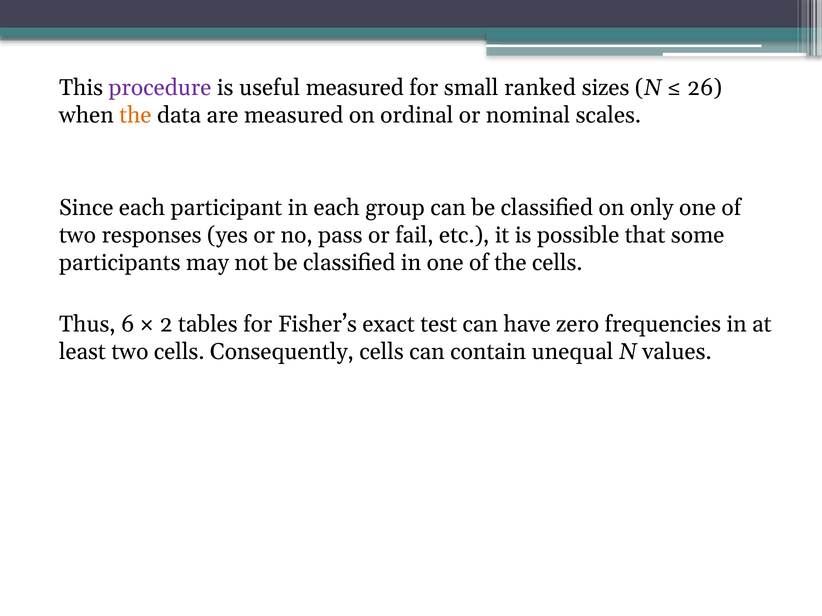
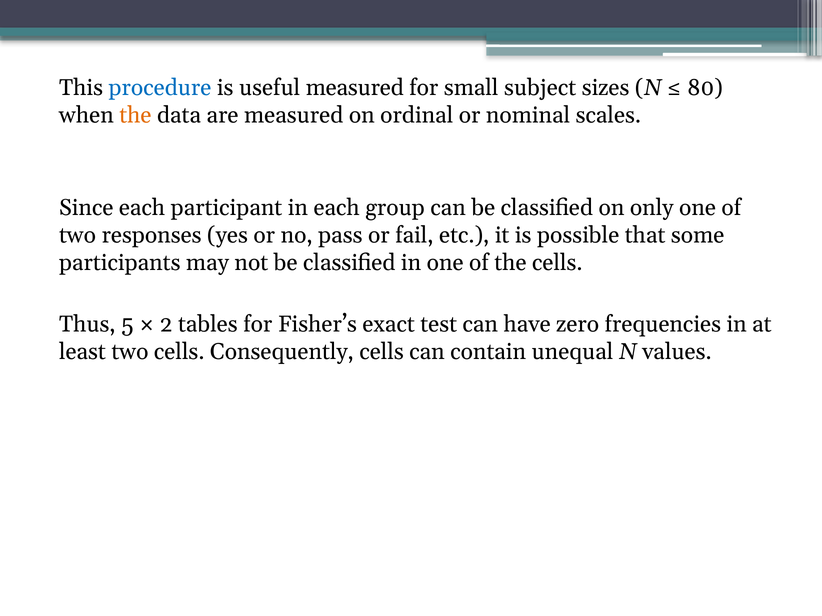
procedure colour: purple -> blue (160, 88)
ranked: ranked -> subject (540, 88)
26: 26 -> 80 (705, 88)
6: 6 -> 5 (128, 325)
